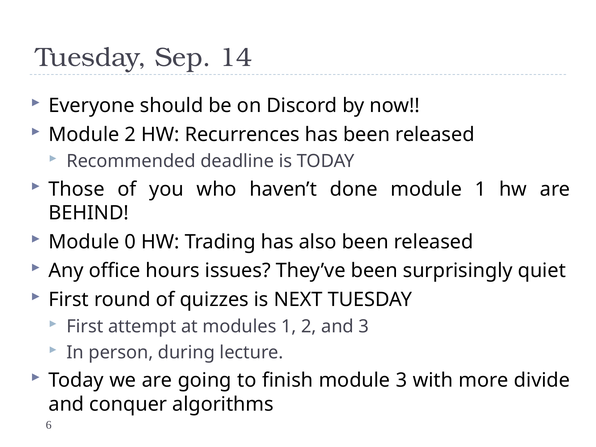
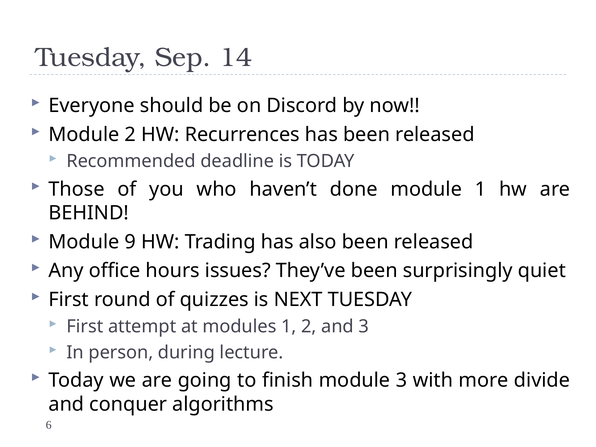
0: 0 -> 9 (130, 242)
